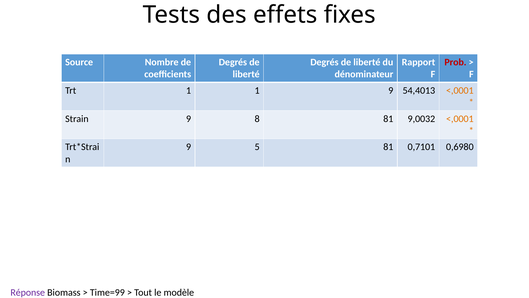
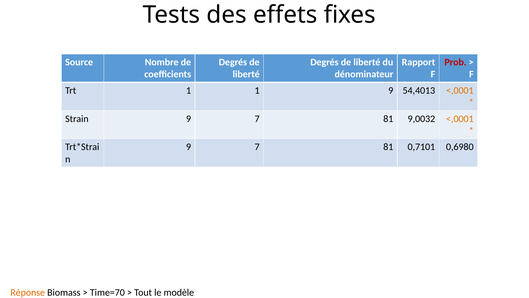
Strain 9 8: 8 -> 7 (257, 119)
5: 5 -> 7 (257, 147)
Réponse colour: purple -> orange (28, 292)
Time=99: Time=99 -> Time=70 (107, 292)
